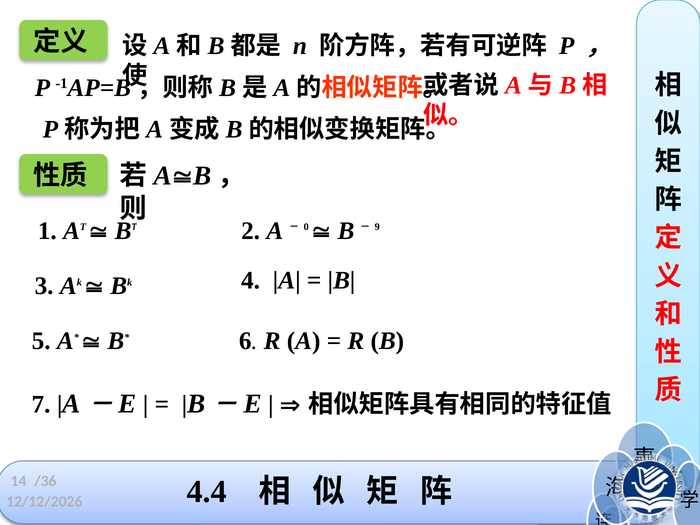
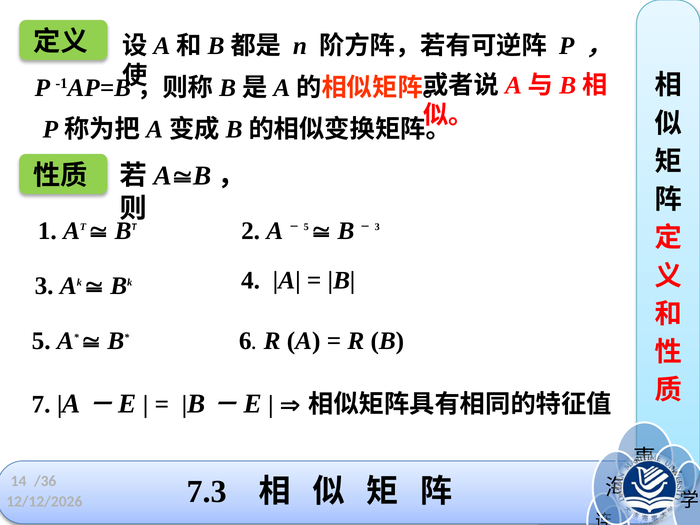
0: 0 -> 5 (306, 227)
9: 9 -> 3 (377, 227)
4.4: 4.4 -> 7.3 (207, 491)
